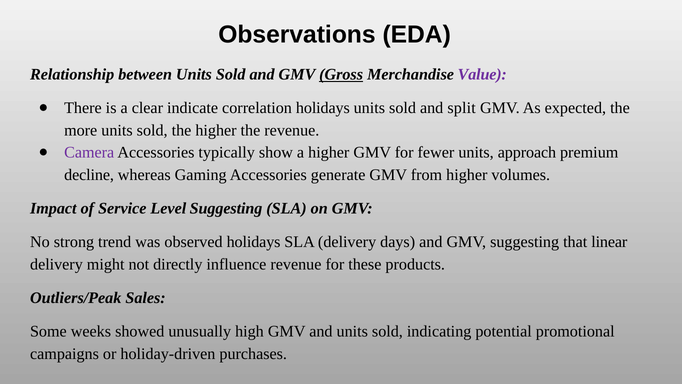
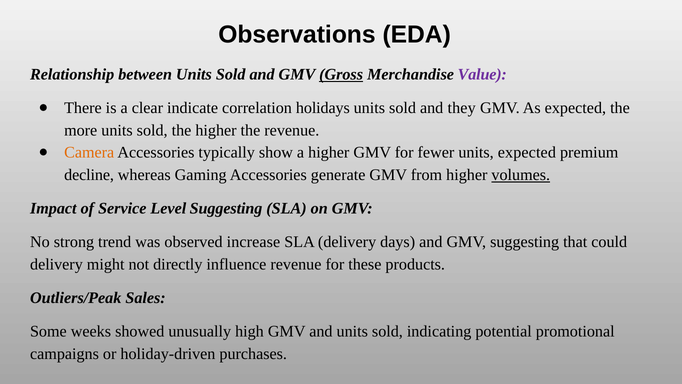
split: split -> they (462, 108)
Camera colour: purple -> orange (89, 152)
units approach: approach -> expected (527, 152)
volumes underline: none -> present (521, 175)
observed holidays: holidays -> increase (253, 242)
linear: linear -> could (609, 242)
